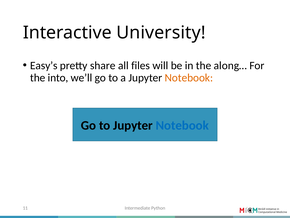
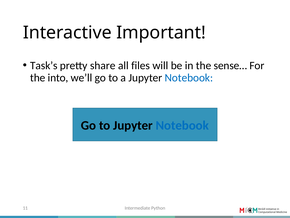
University: University -> Important (161, 32)
Easy’s: Easy’s -> Task’s (44, 65)
along…: along… -> sense… (230, 65)
Notebook colour: orange -> blue (189, 78)
